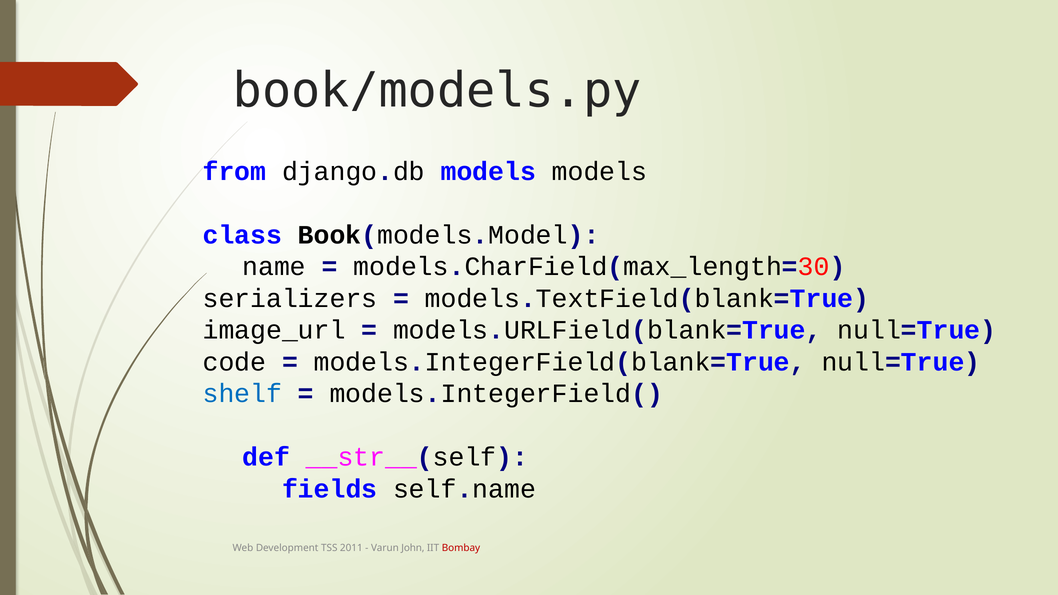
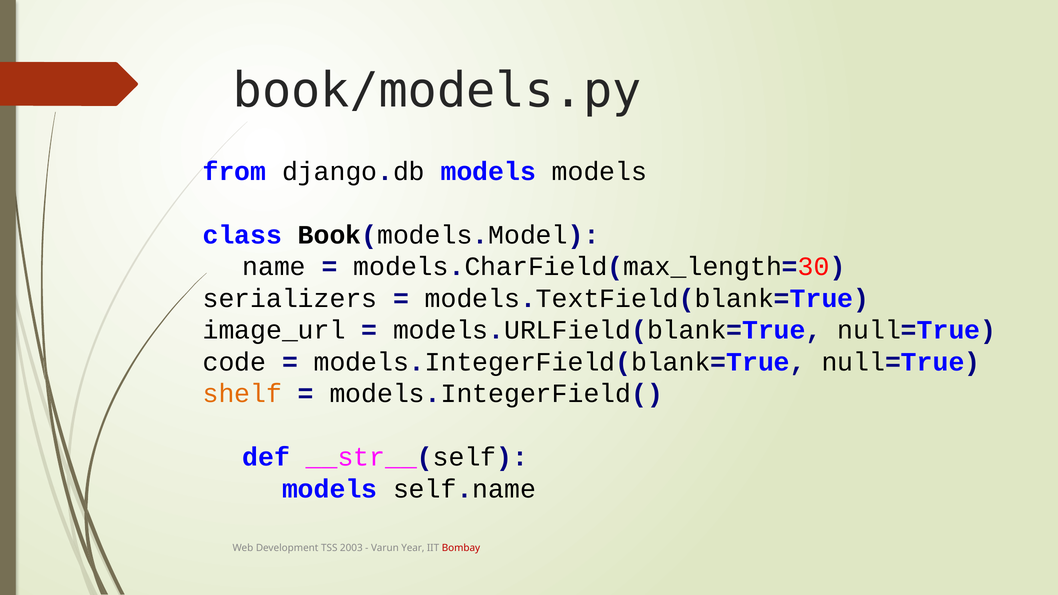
shelf colour: blue -> orange (242, 394)
fields: fields -> models (330, 489)
2011: 2011 -> 2003 (351, 548)
John: John -> Year (413, 548)
